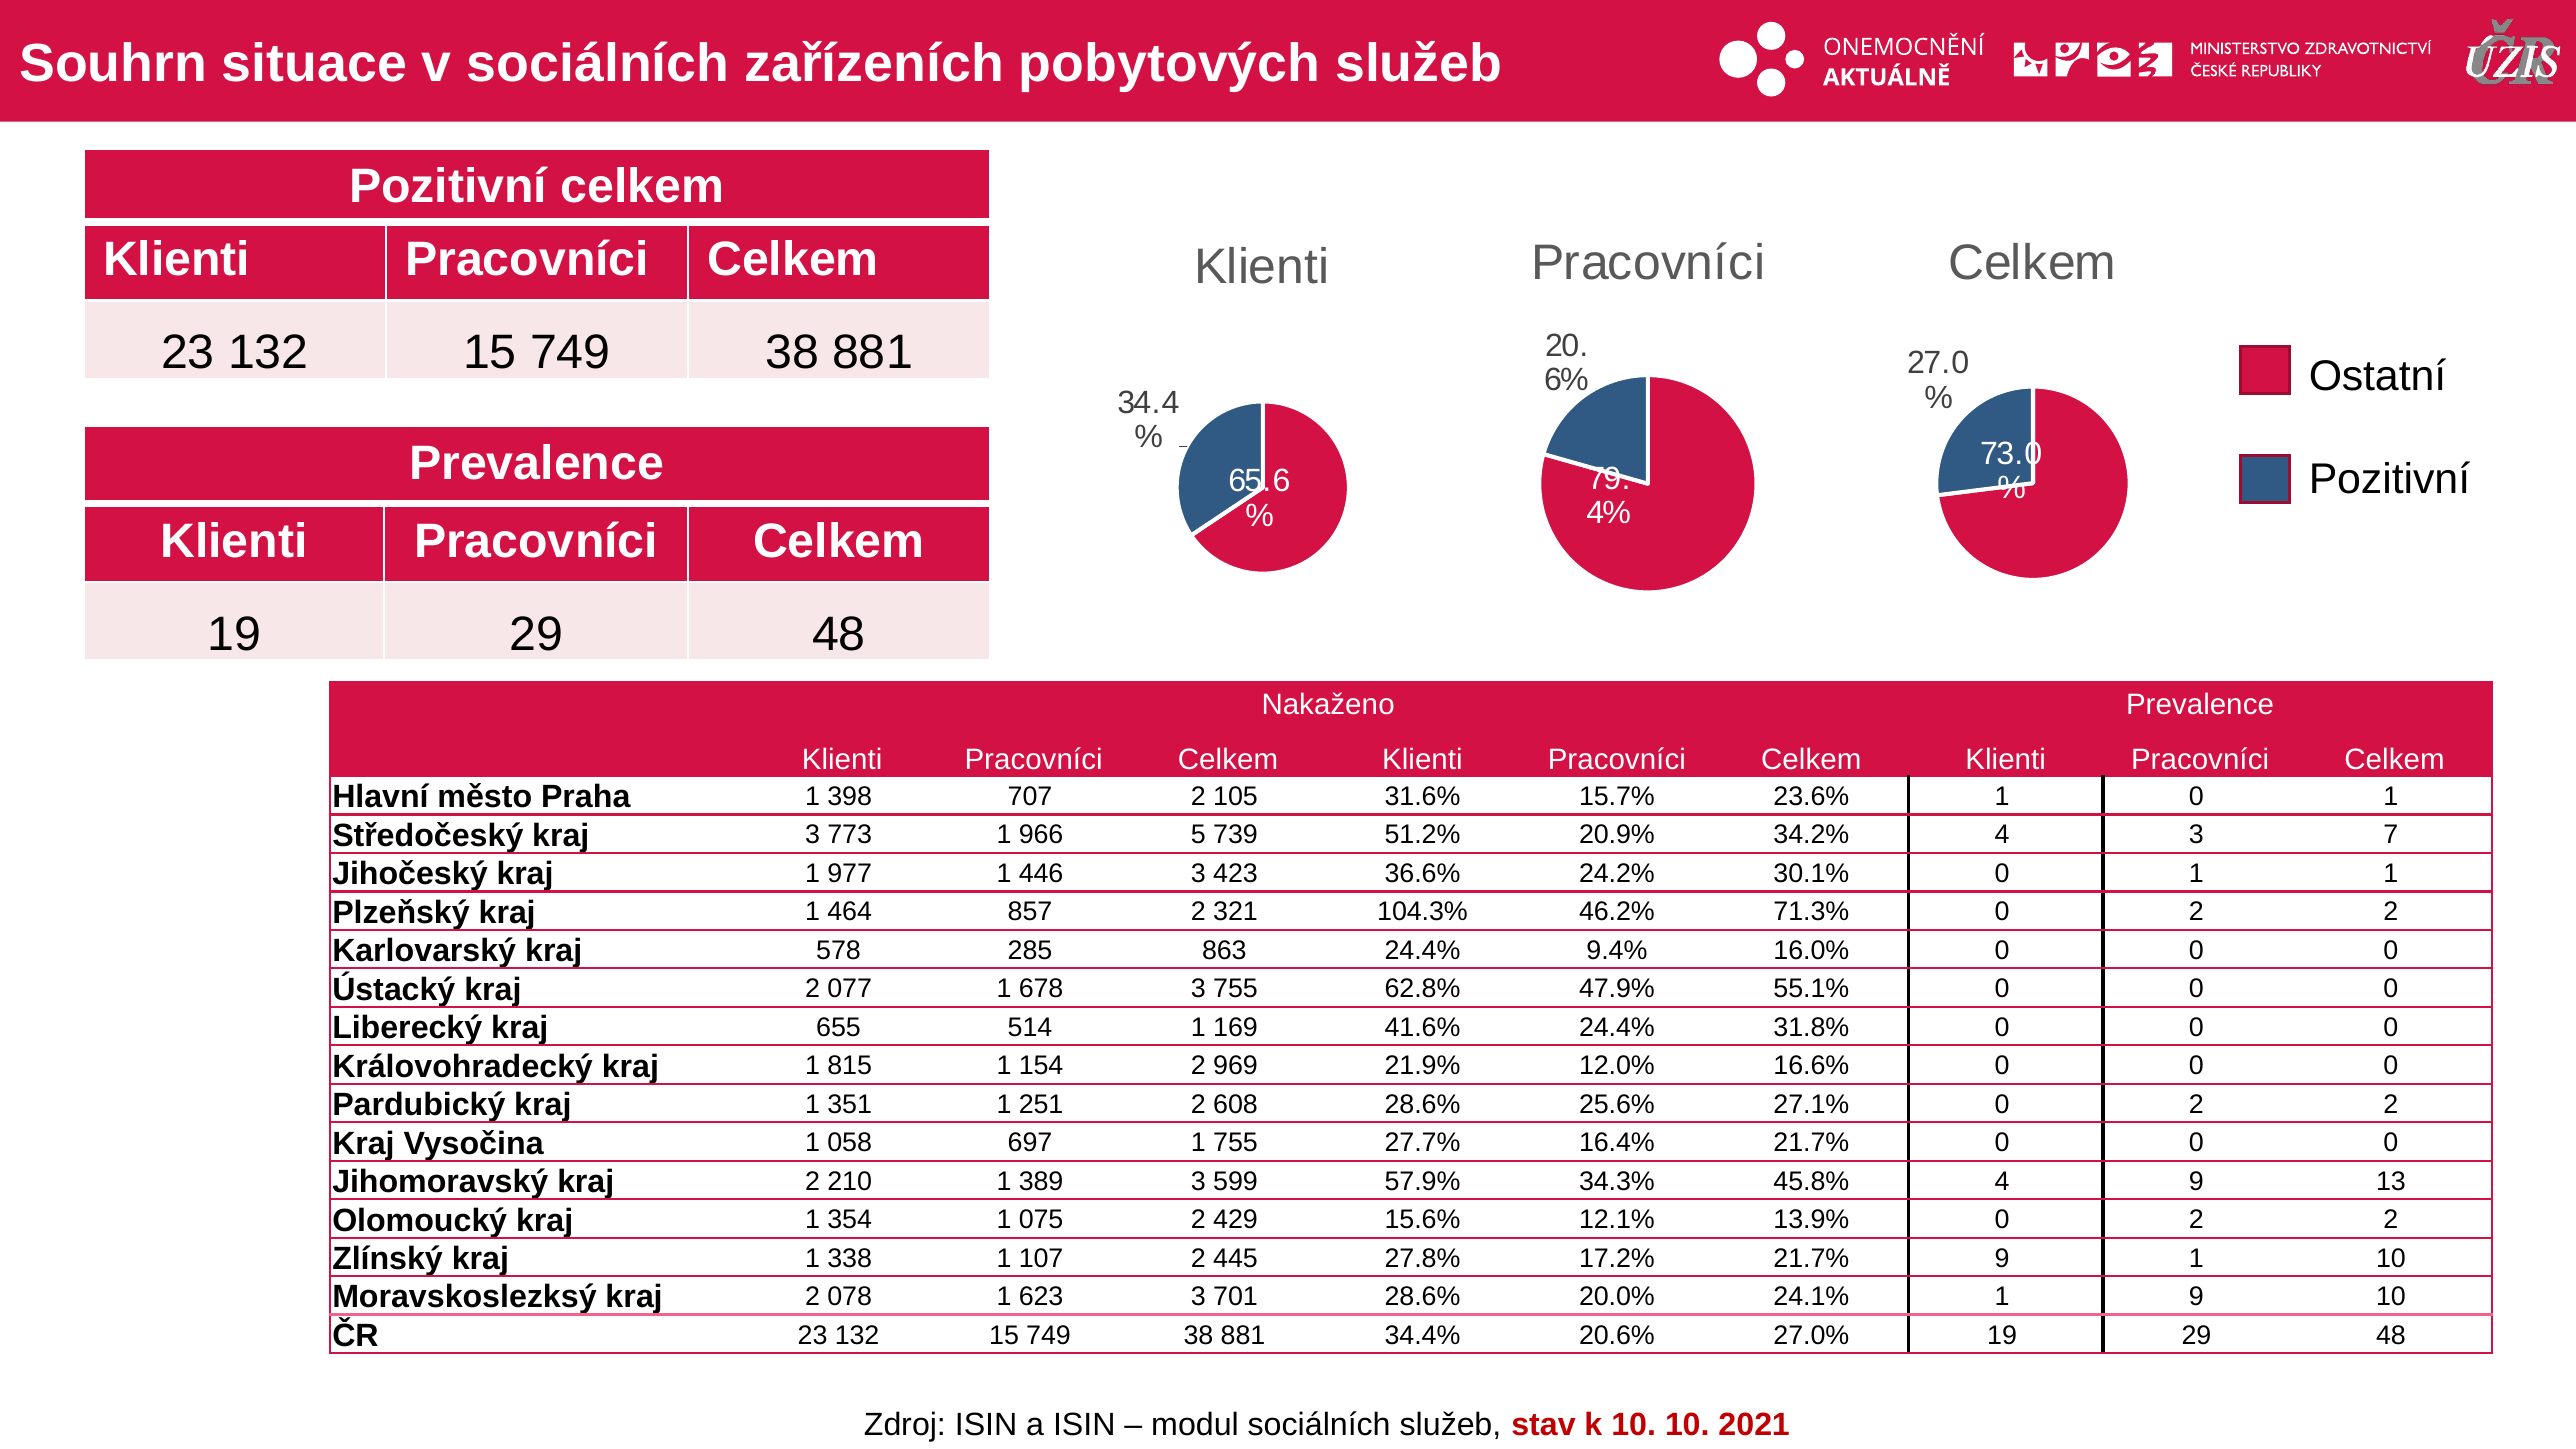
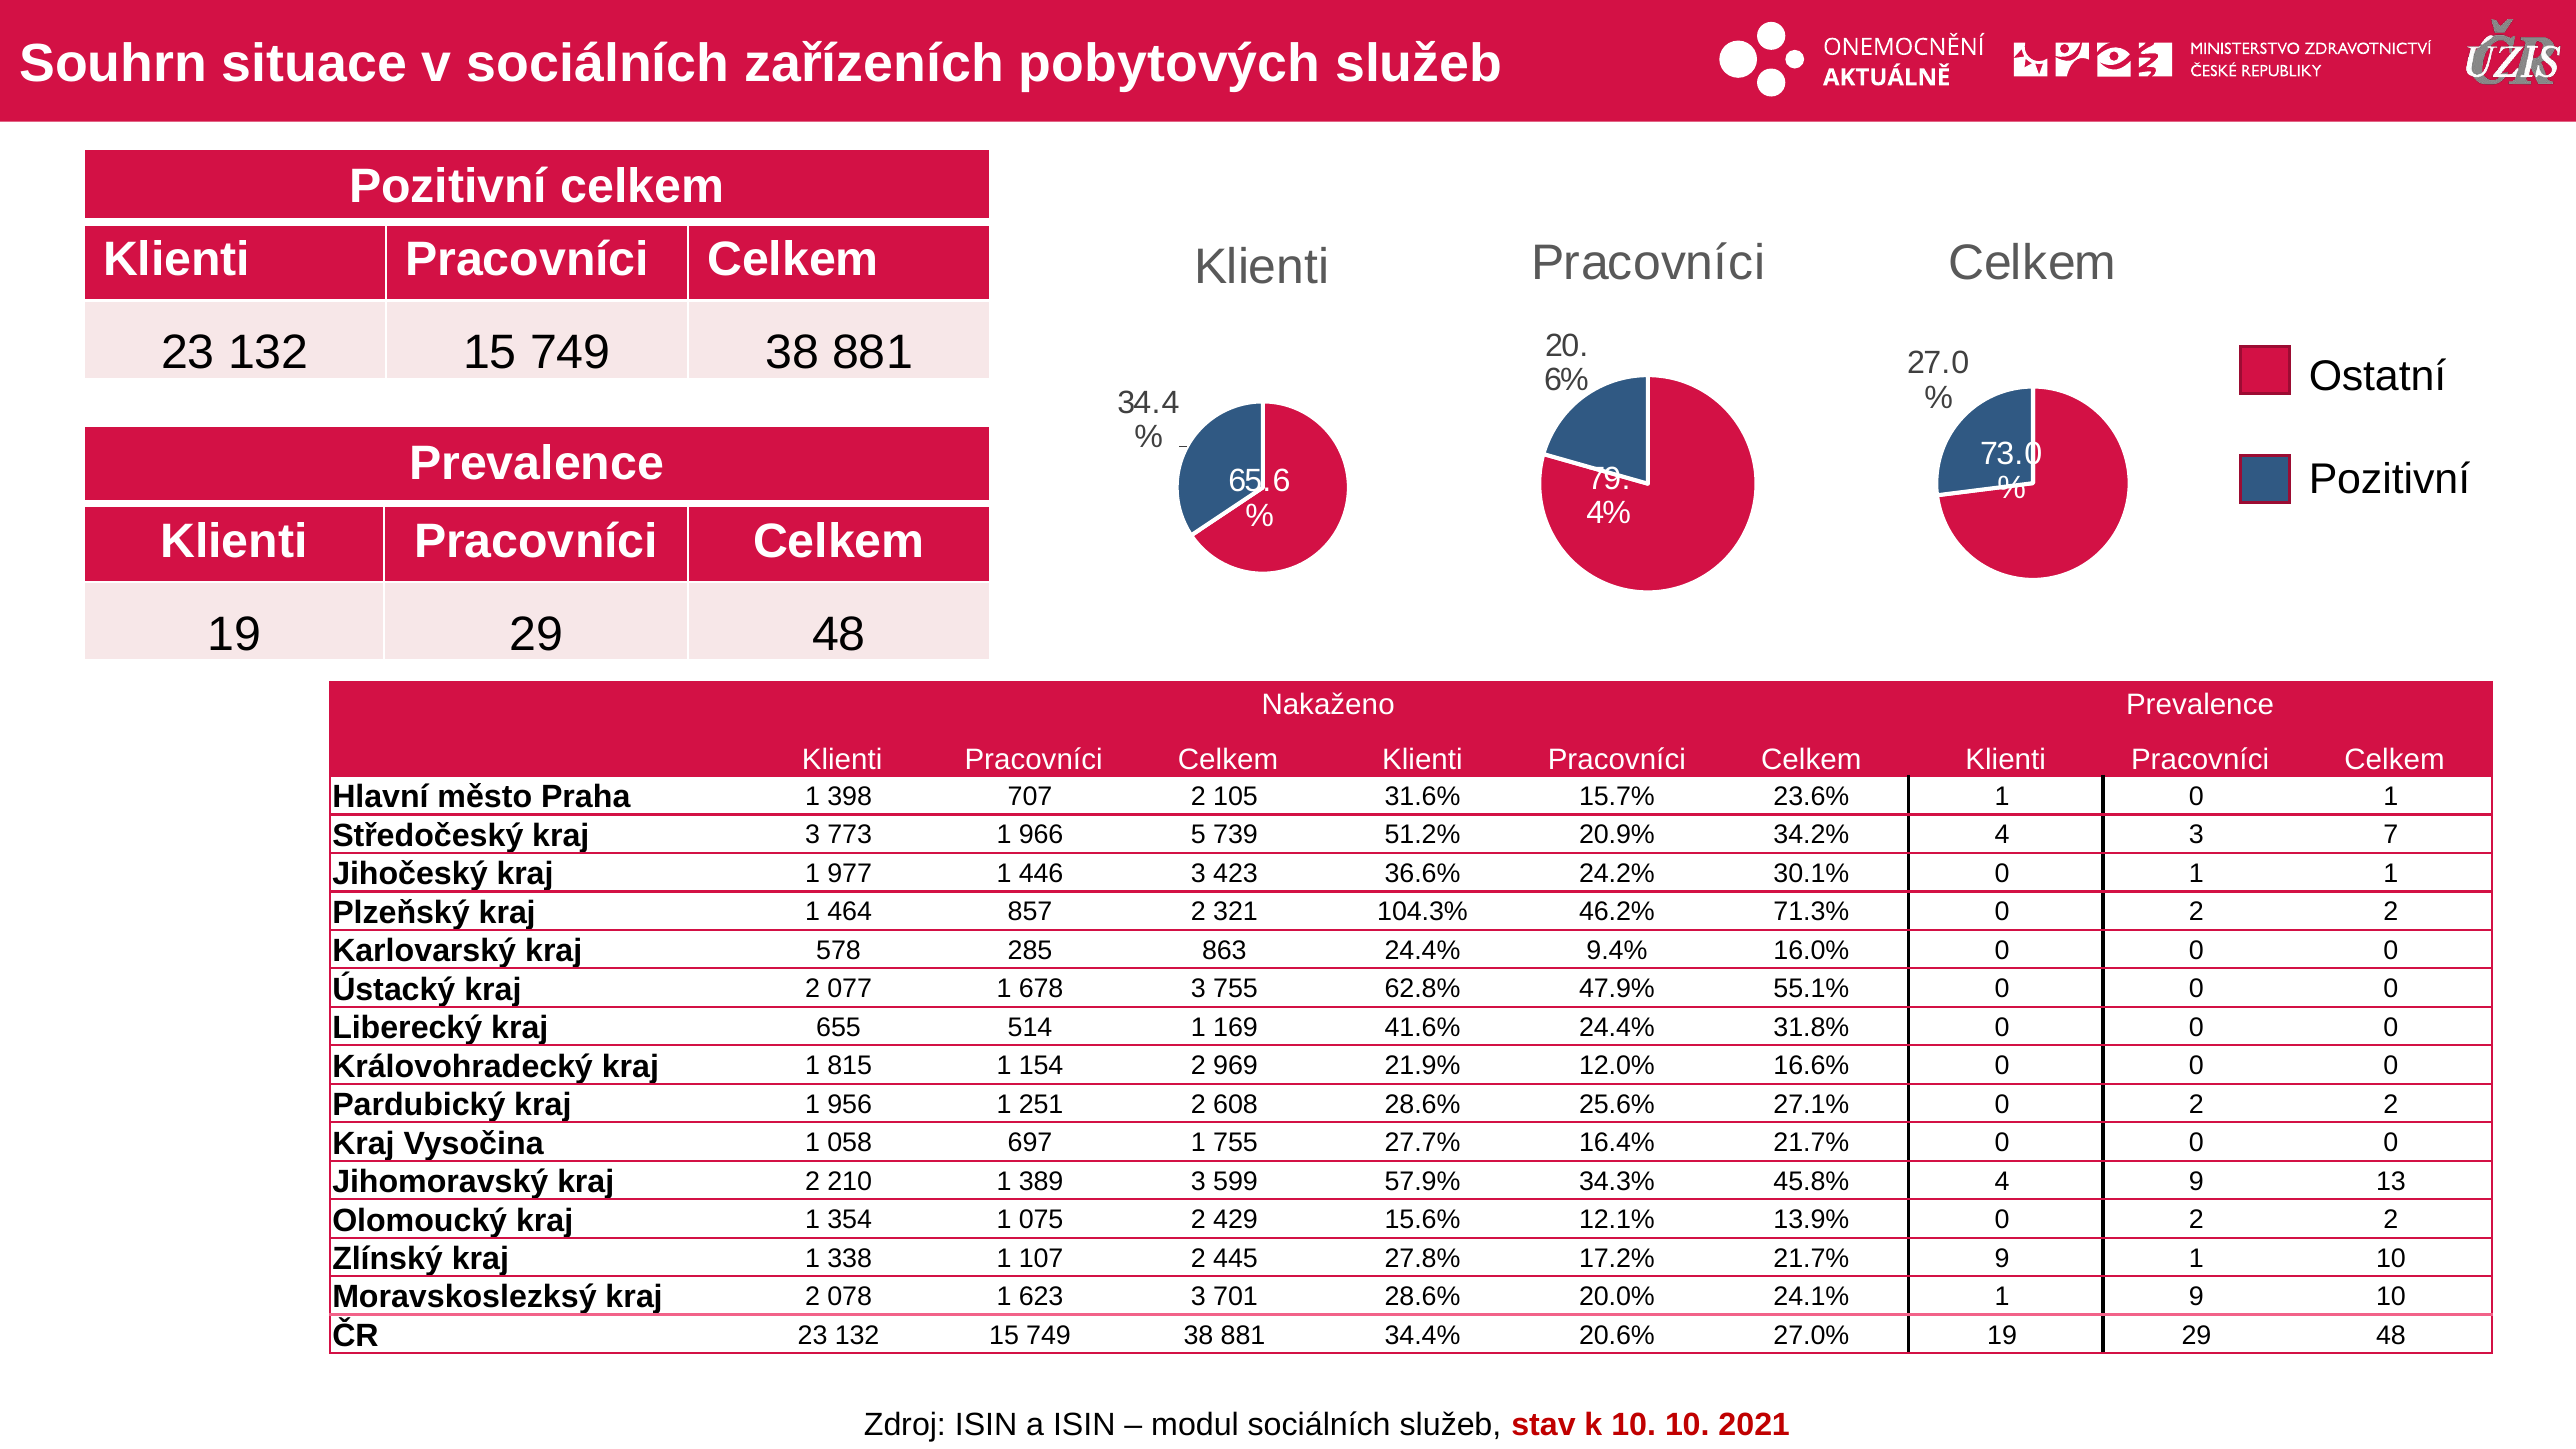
351: 351 -> 956 (850, 1104)
